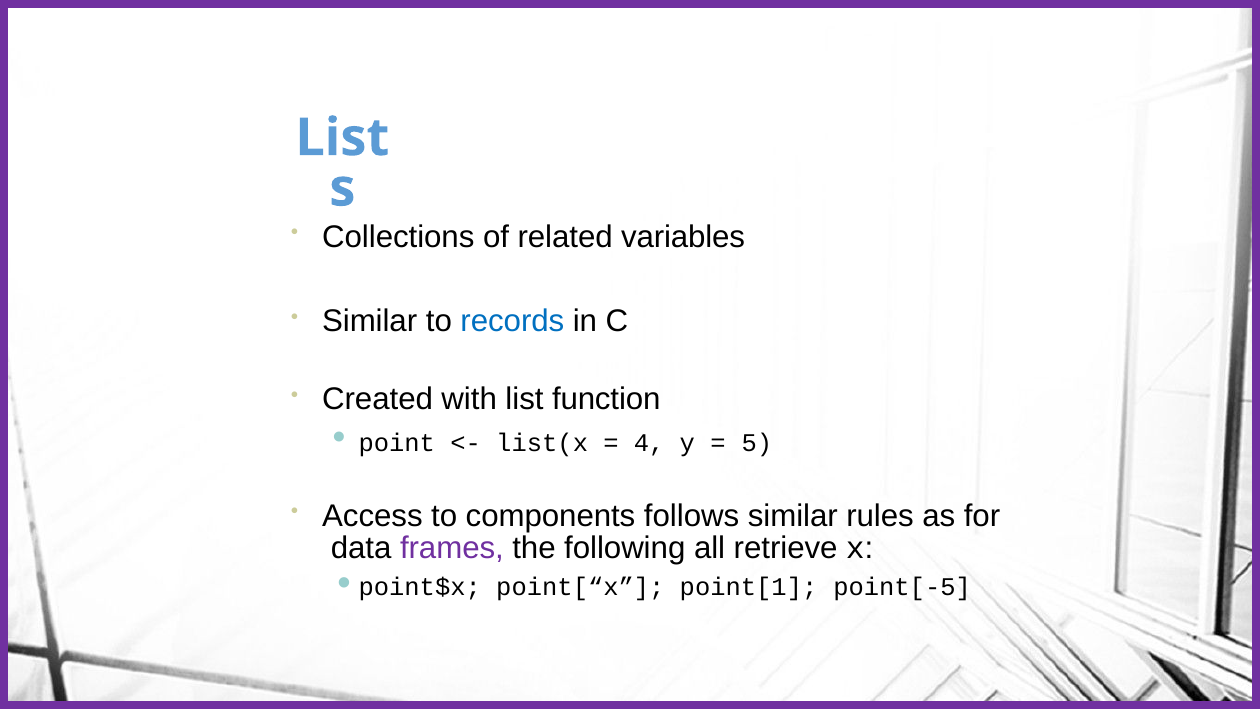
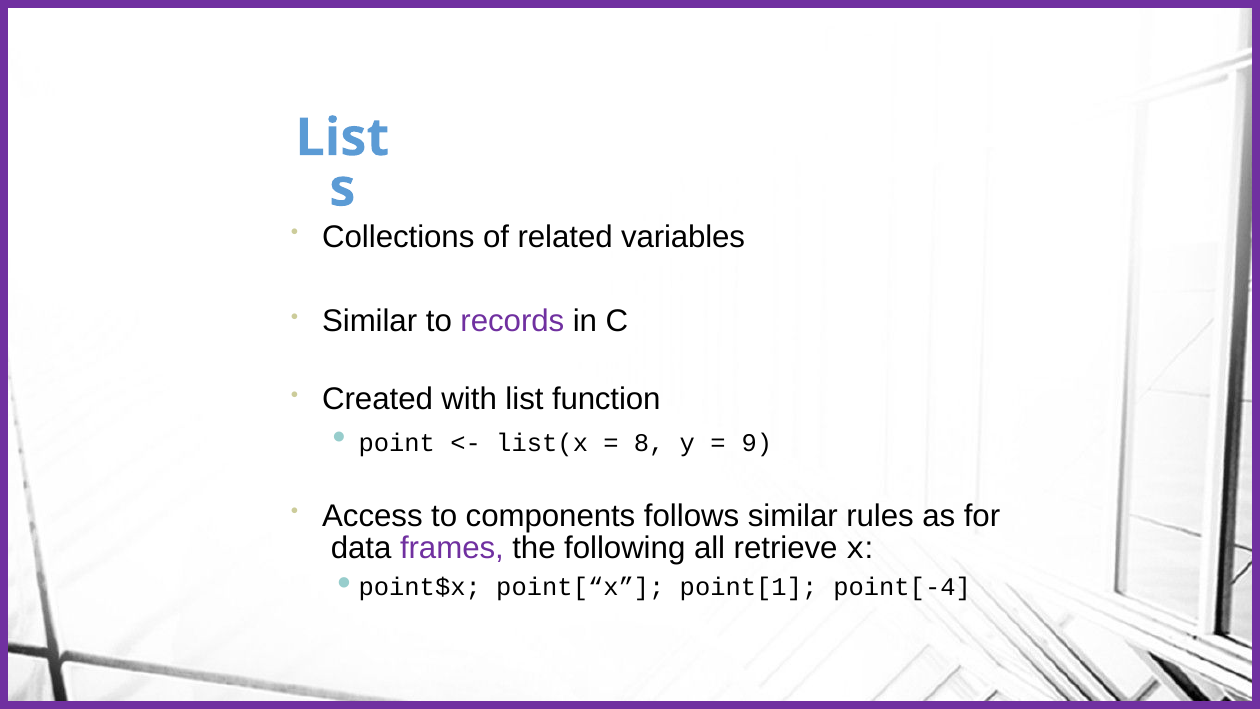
records colour: blue -> purple (512, 321)
4: 4 -> 8 (649, 443)
5: 5 -> 9 (757, 443)
point[-5: point[-5 -> point[-4 (902, 587)
